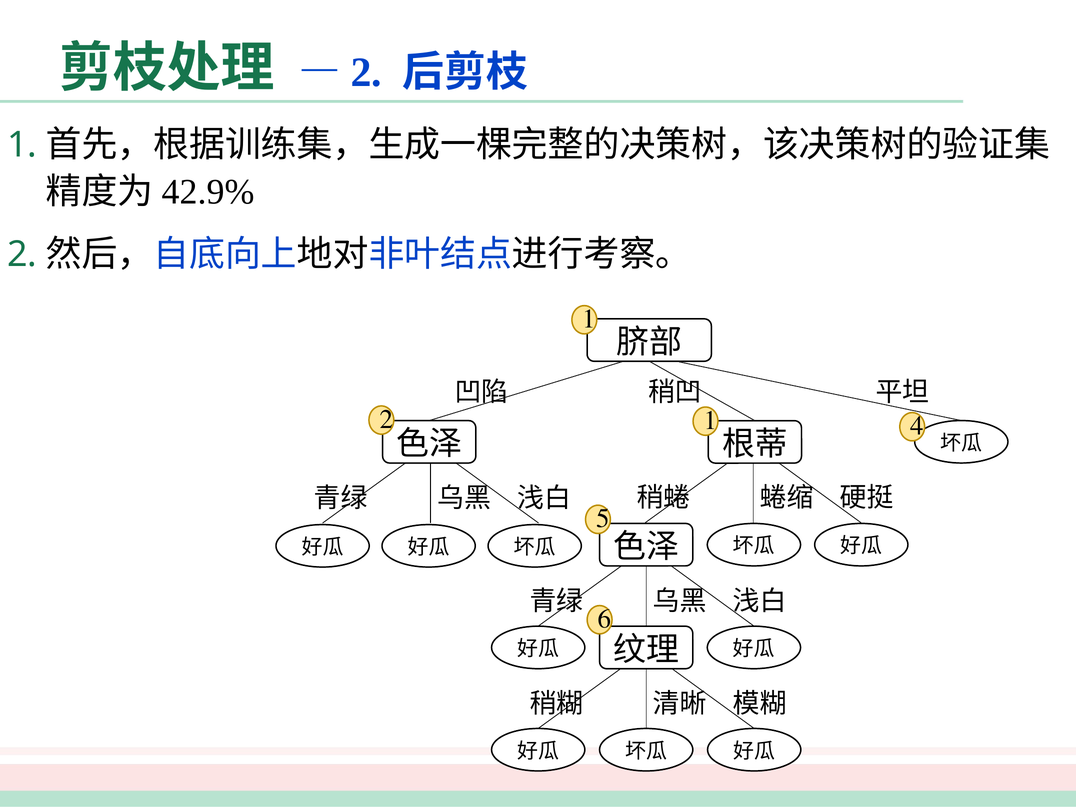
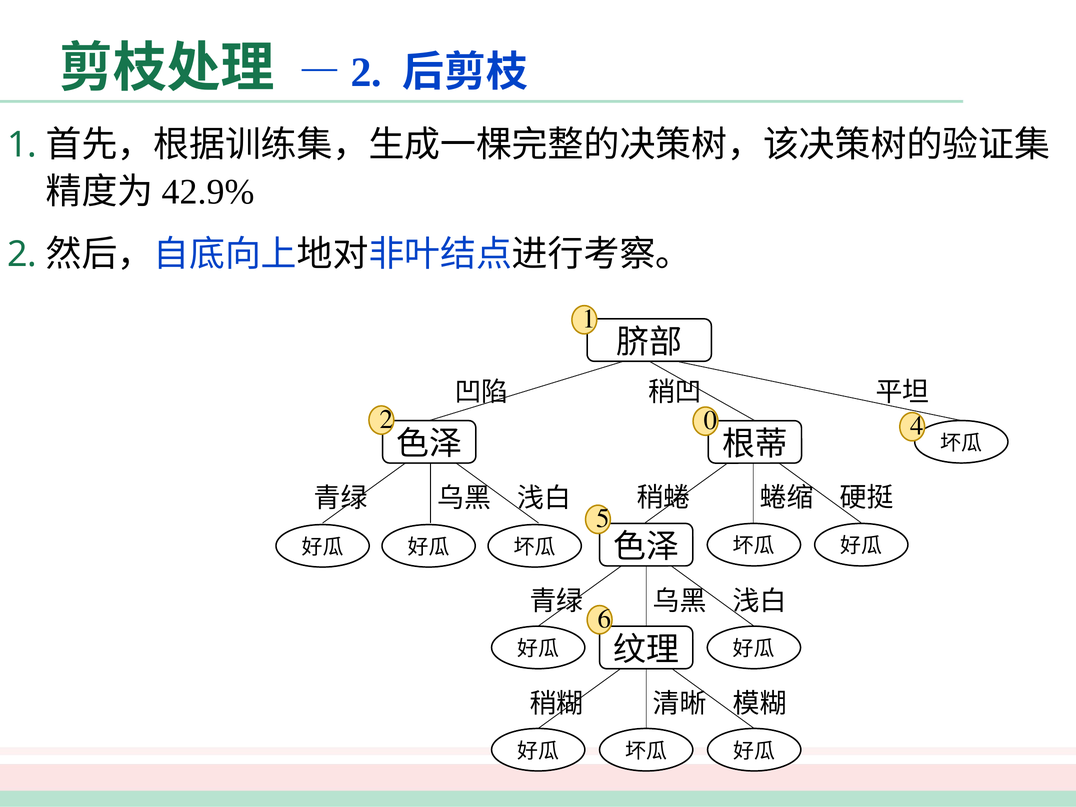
2 1: 1 -> 0 (710, 420)
